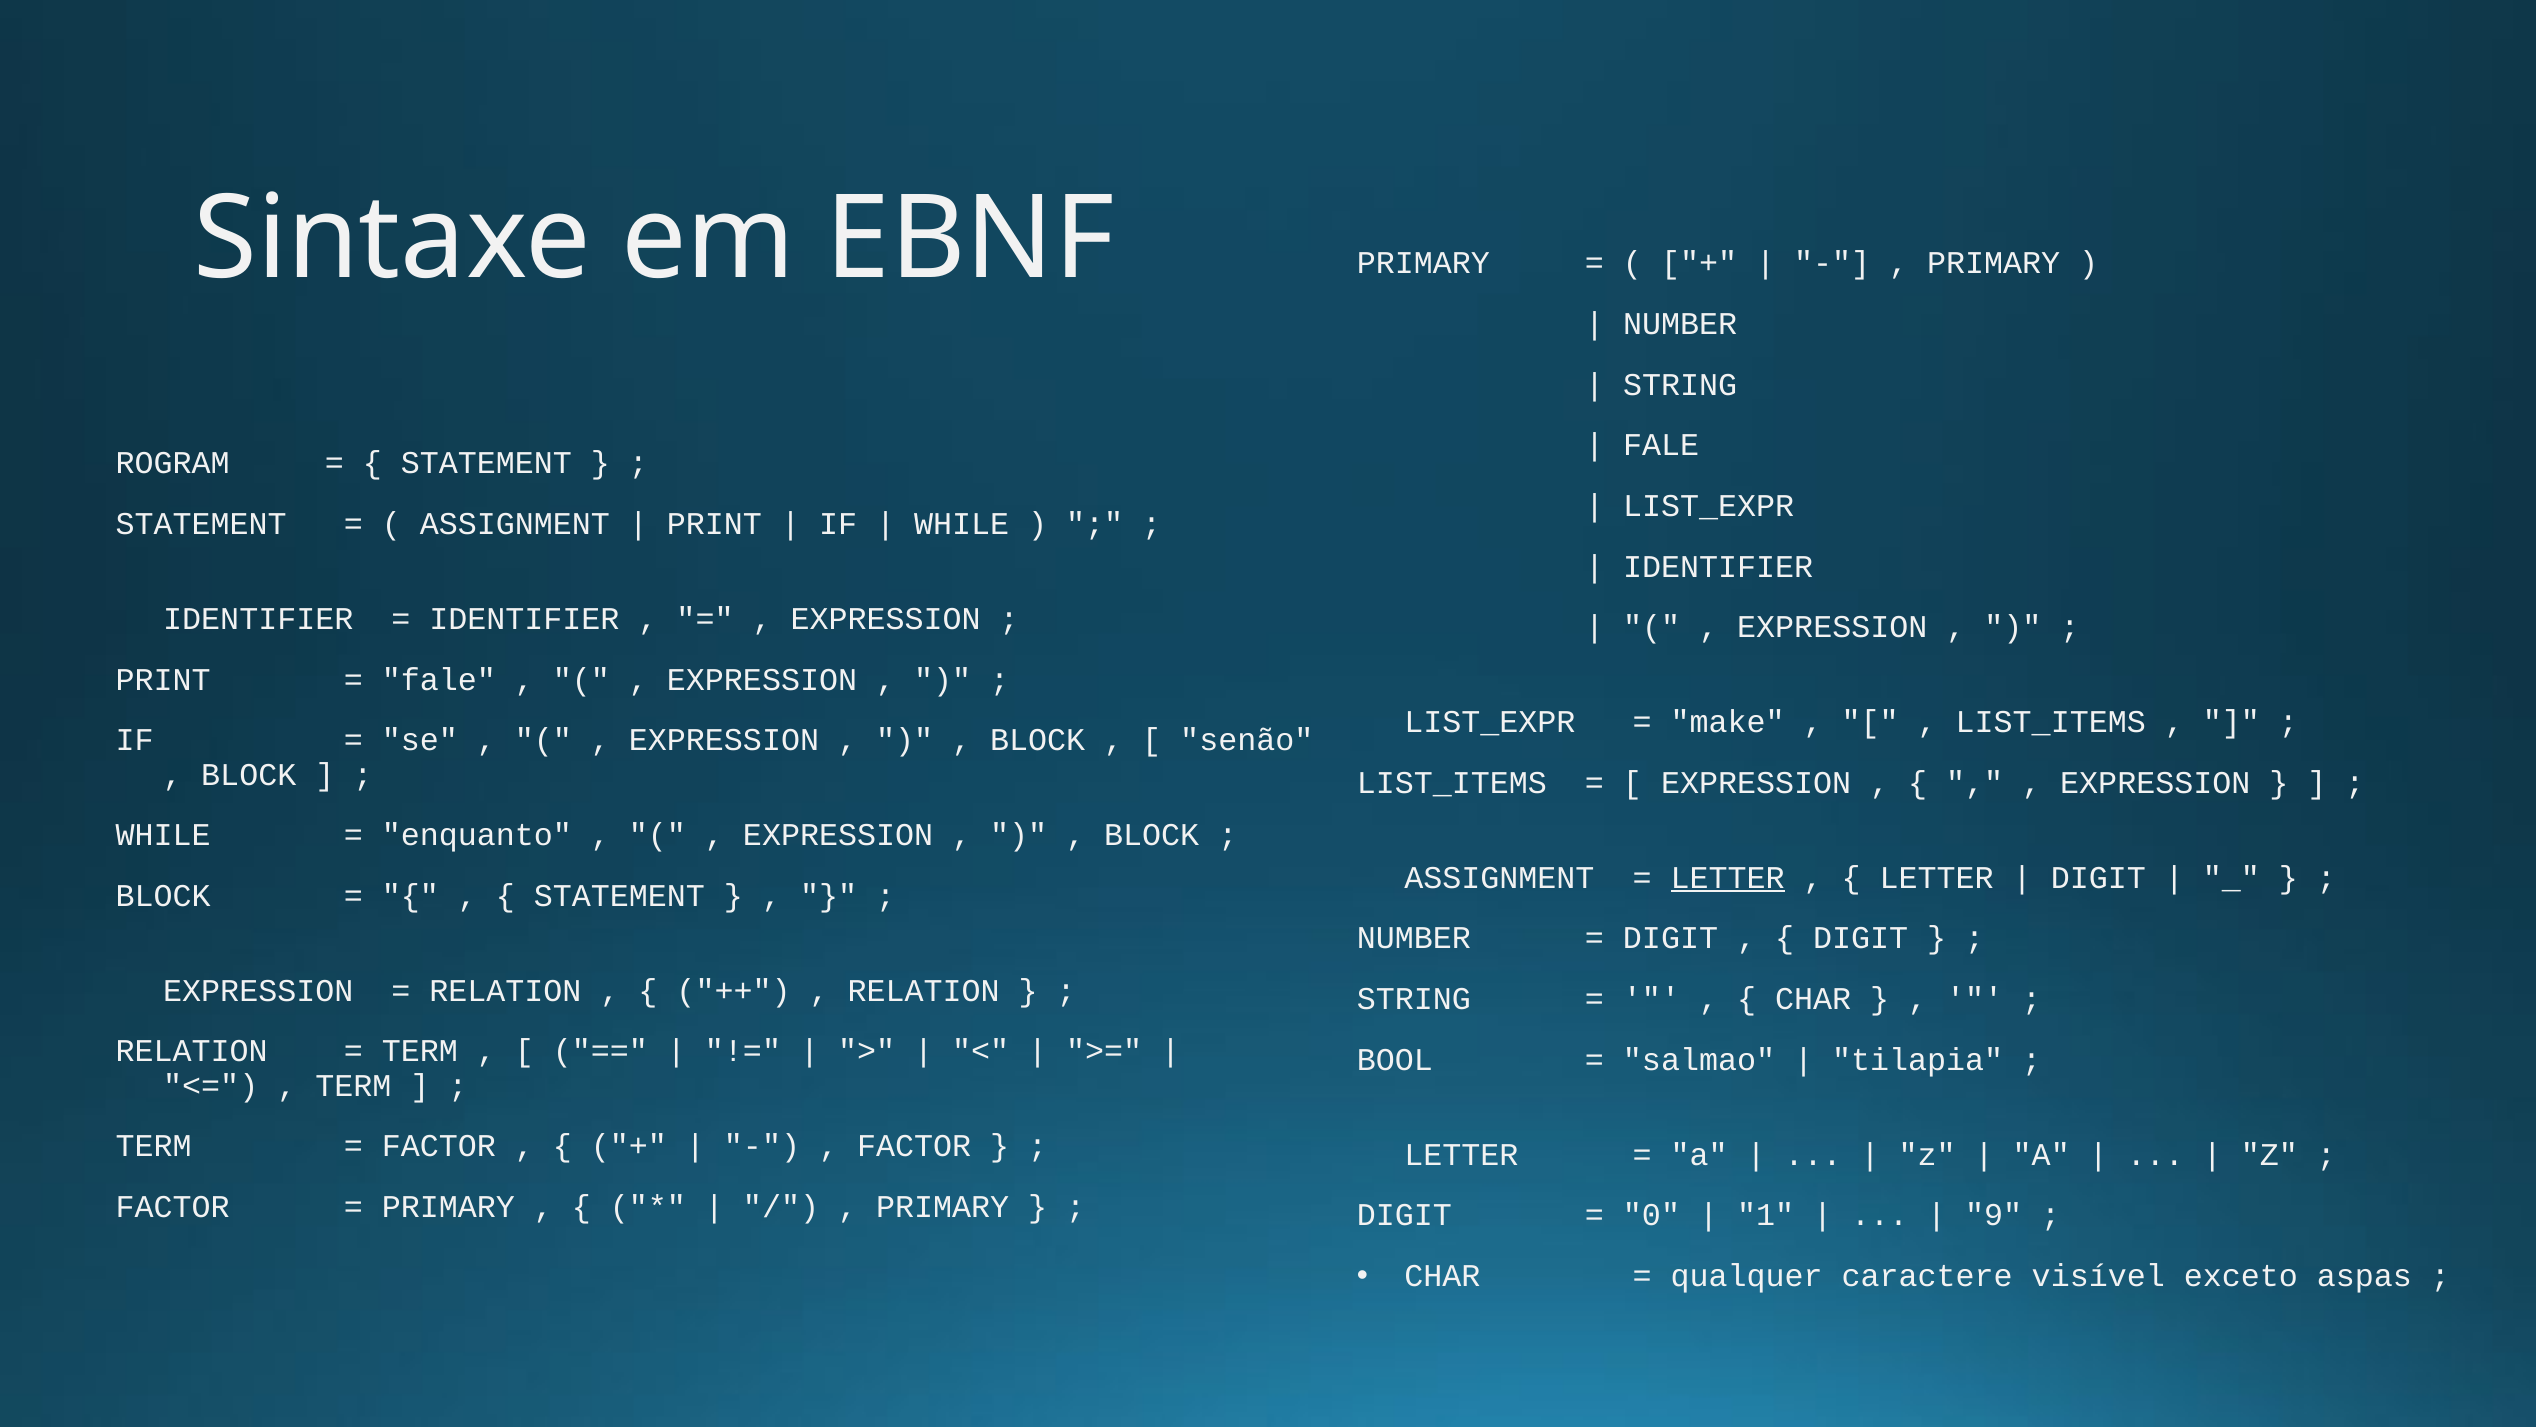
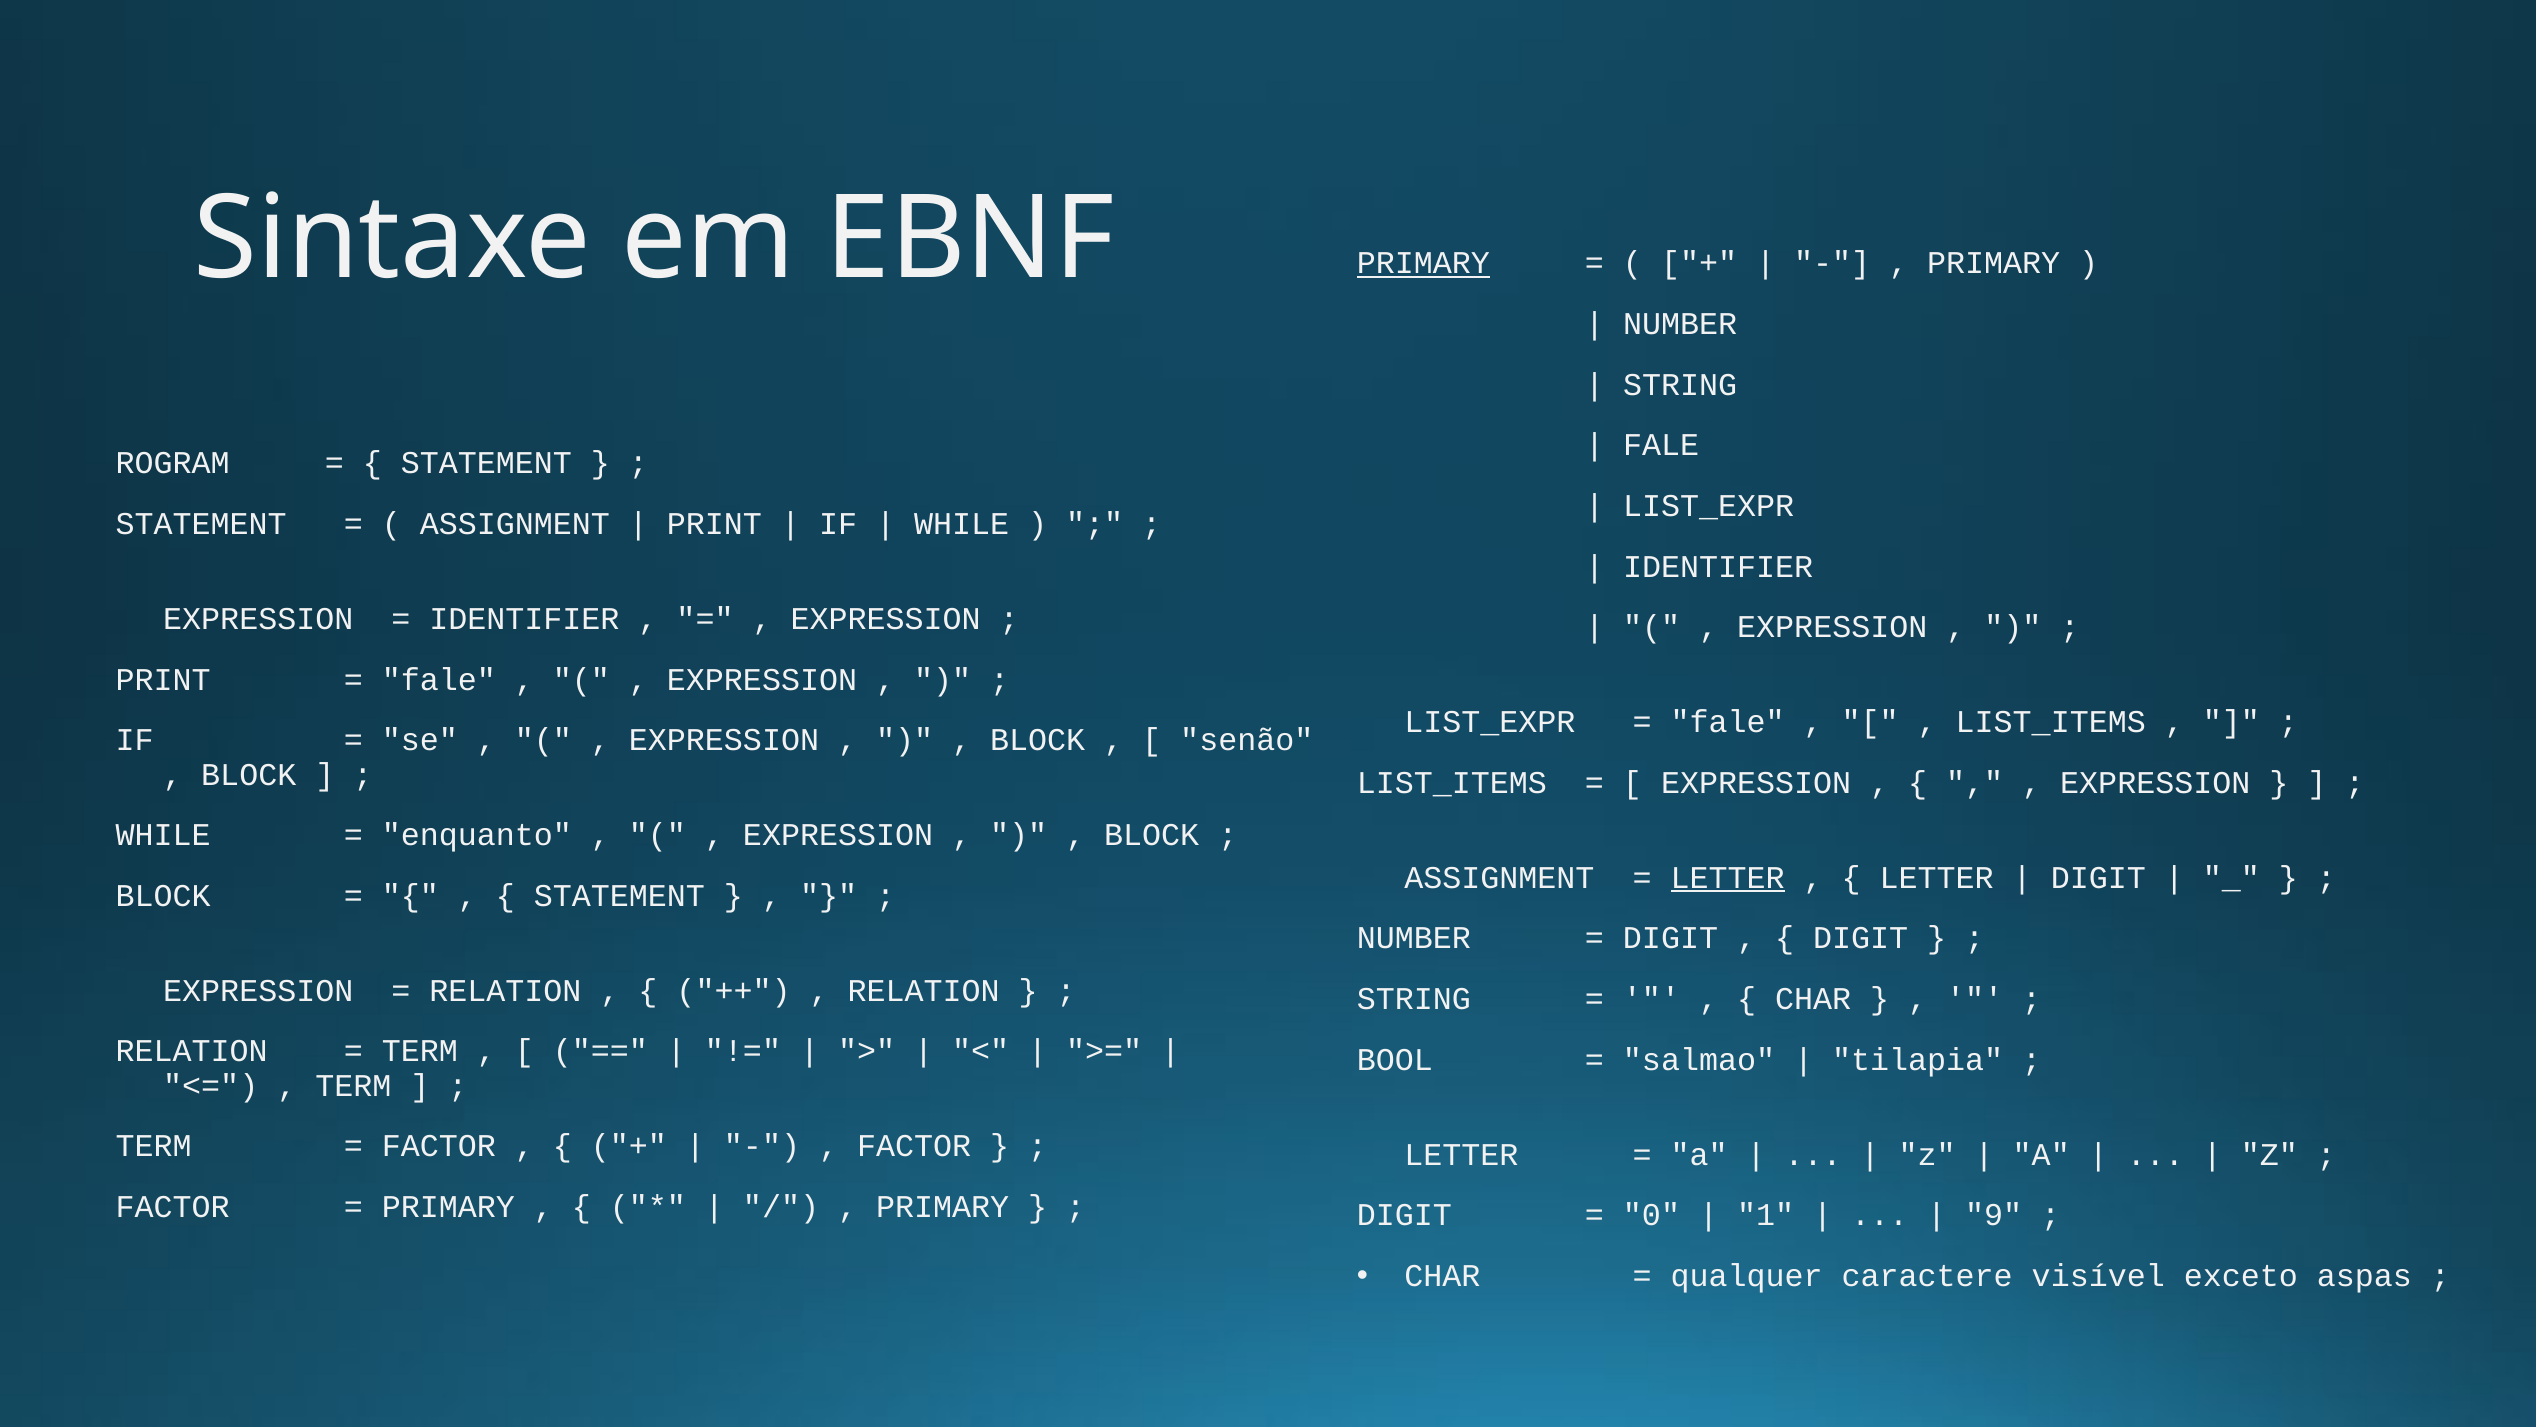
PRIMARY underline: none -> present (1423, 263)
IDENTIFIER: IDENTIFIER -> EXPRESSION (258, 619)
make: make -> fale (1728, 722)
